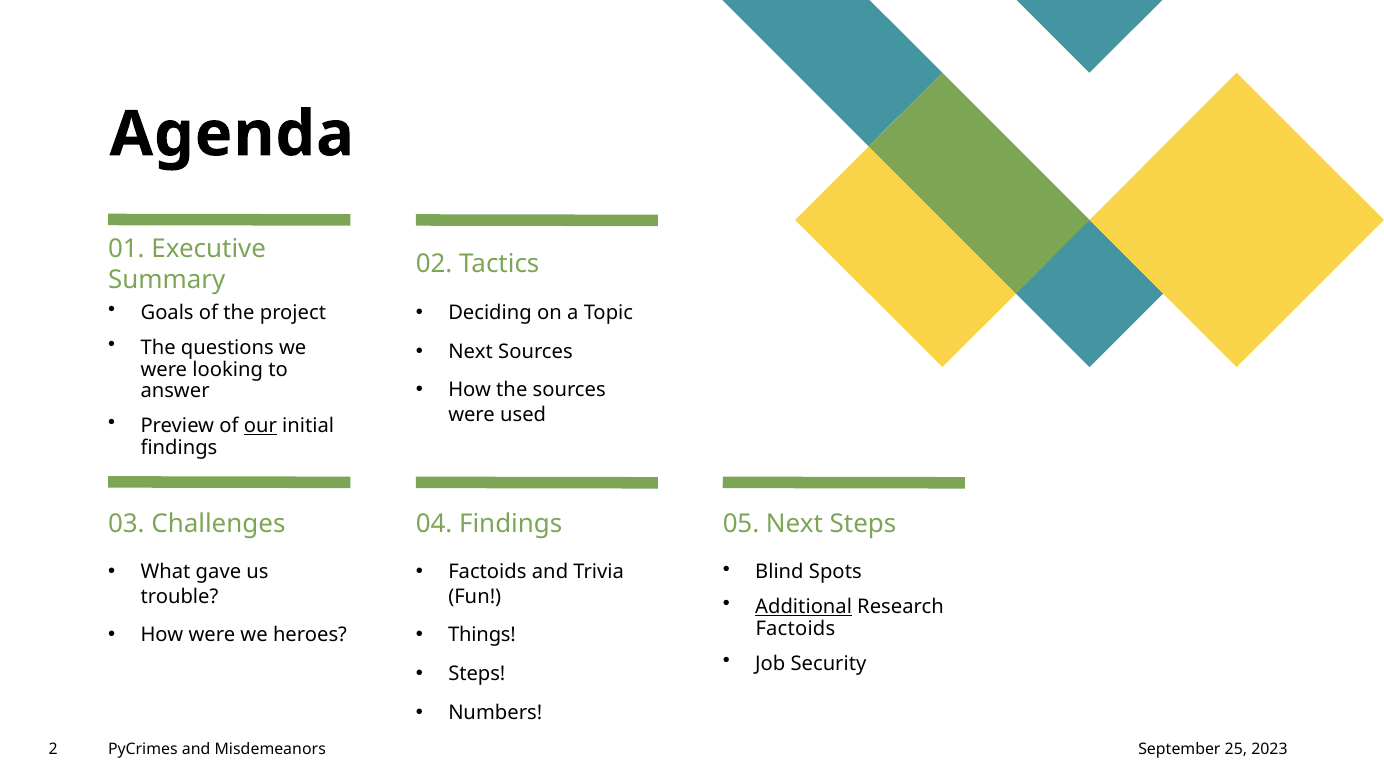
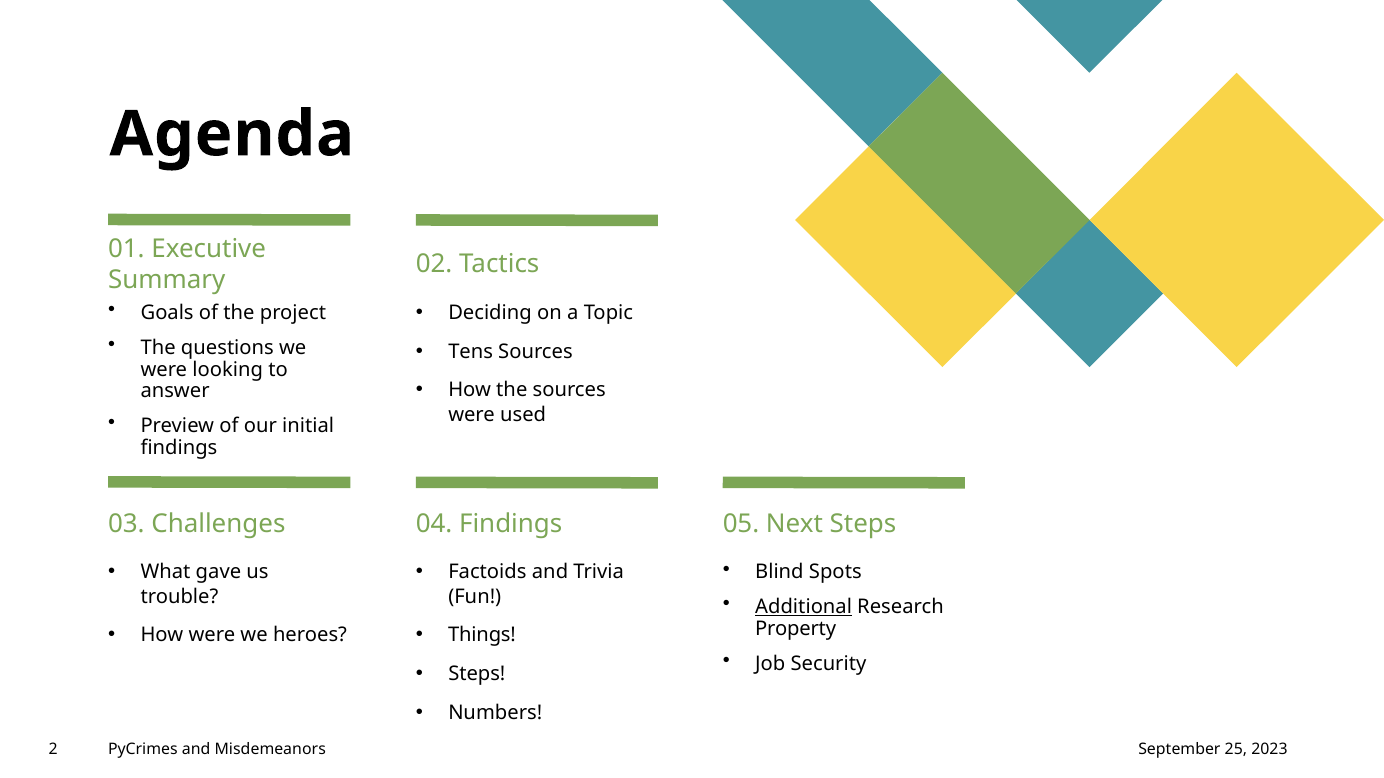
Next: Next -> Tens (471, 352)
our underline: present -> none (260, 426)
Factoids: Factoids -> Property (796, 629)
